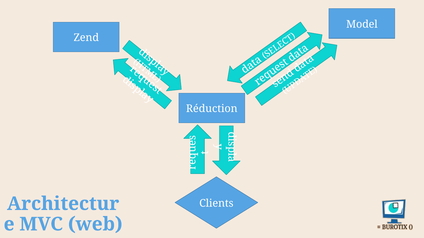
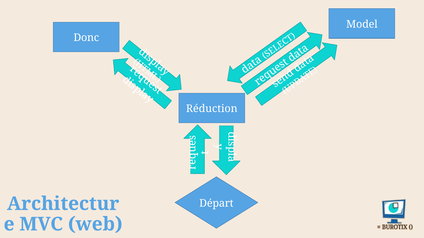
Zend: Zend -> Donc (86, 38)
Clients: Clients -> Départ (216, 204)
